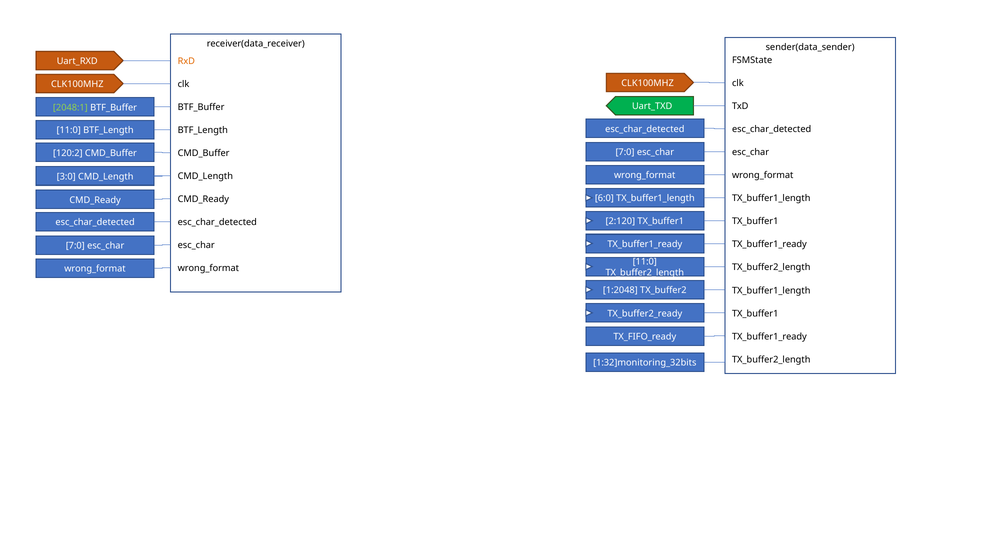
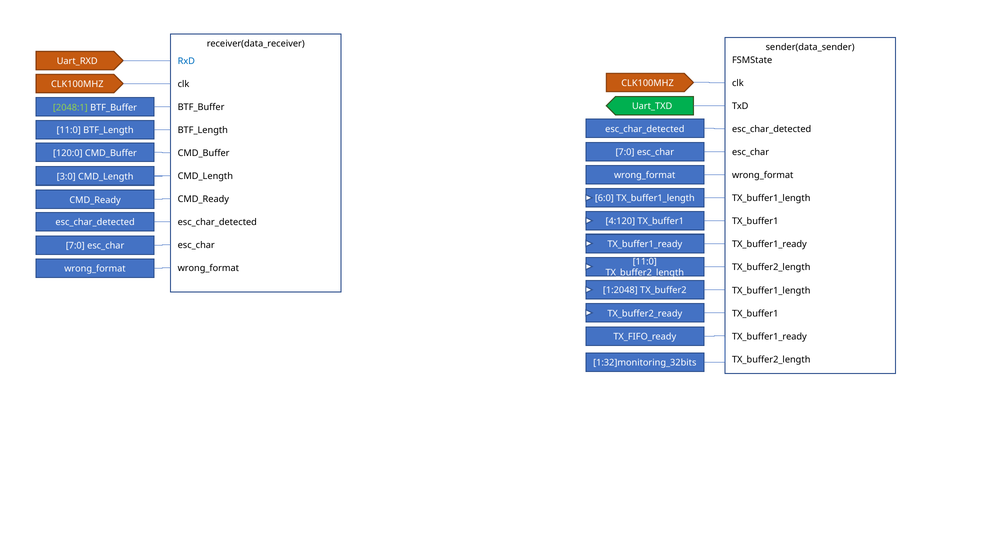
RxD colour: orange -> blue (186, 61)
120:2: 120:2 -> 120:0 (68, 153)
2:120: 2:120 -> 4:120 (620, 221)
